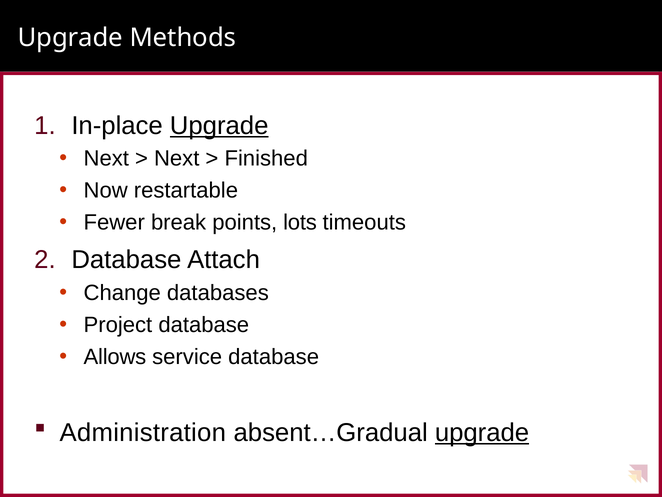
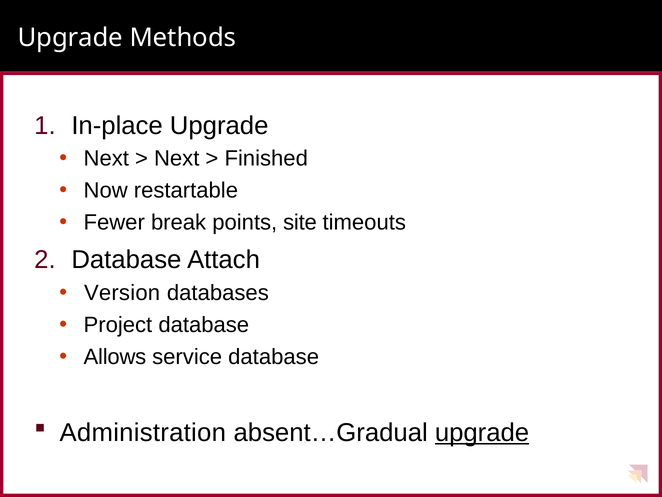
Upgrade underline: present -> none (219, 125)
lots: lots -> site (300, 222)
Change: Change -> Version (122, 293)
